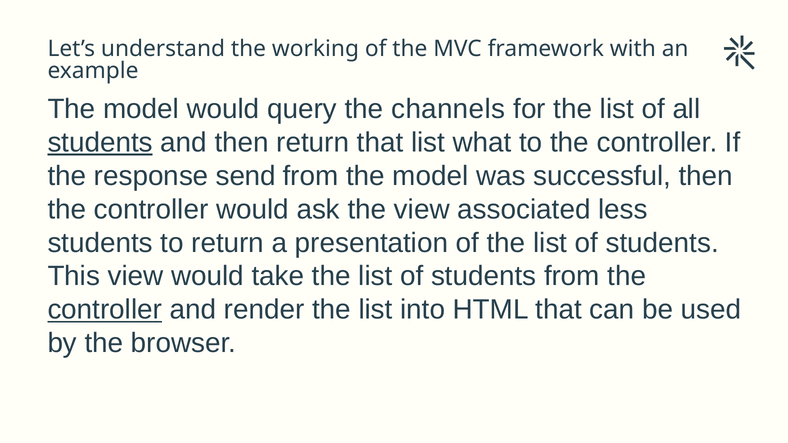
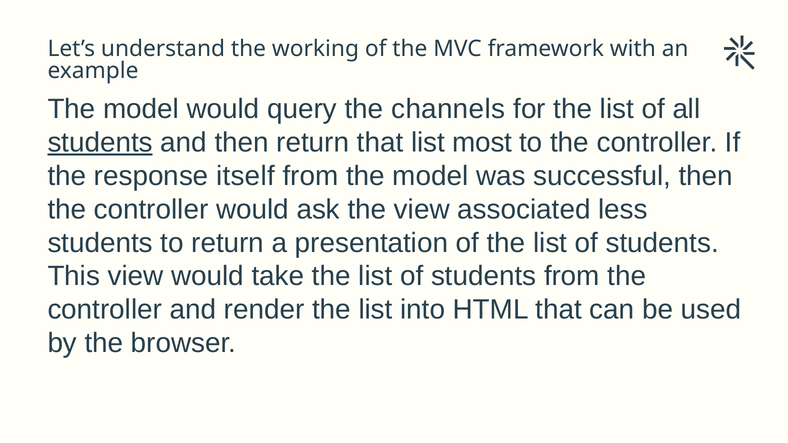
what: what -> most (482, 143)
send: send -> itself (245, 176)
controller underline: present -> none (105, 310)
